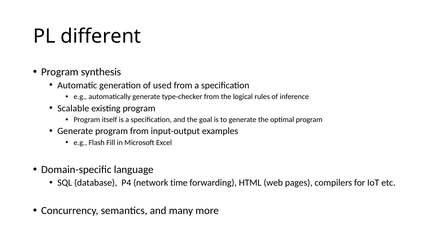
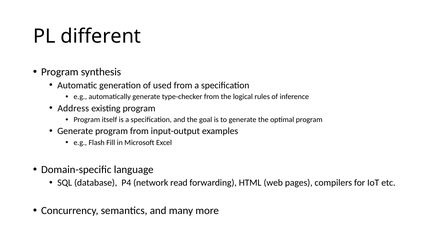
Scalable: Scalable -> Address (73, 108)
time: time -> read (179, 183)
